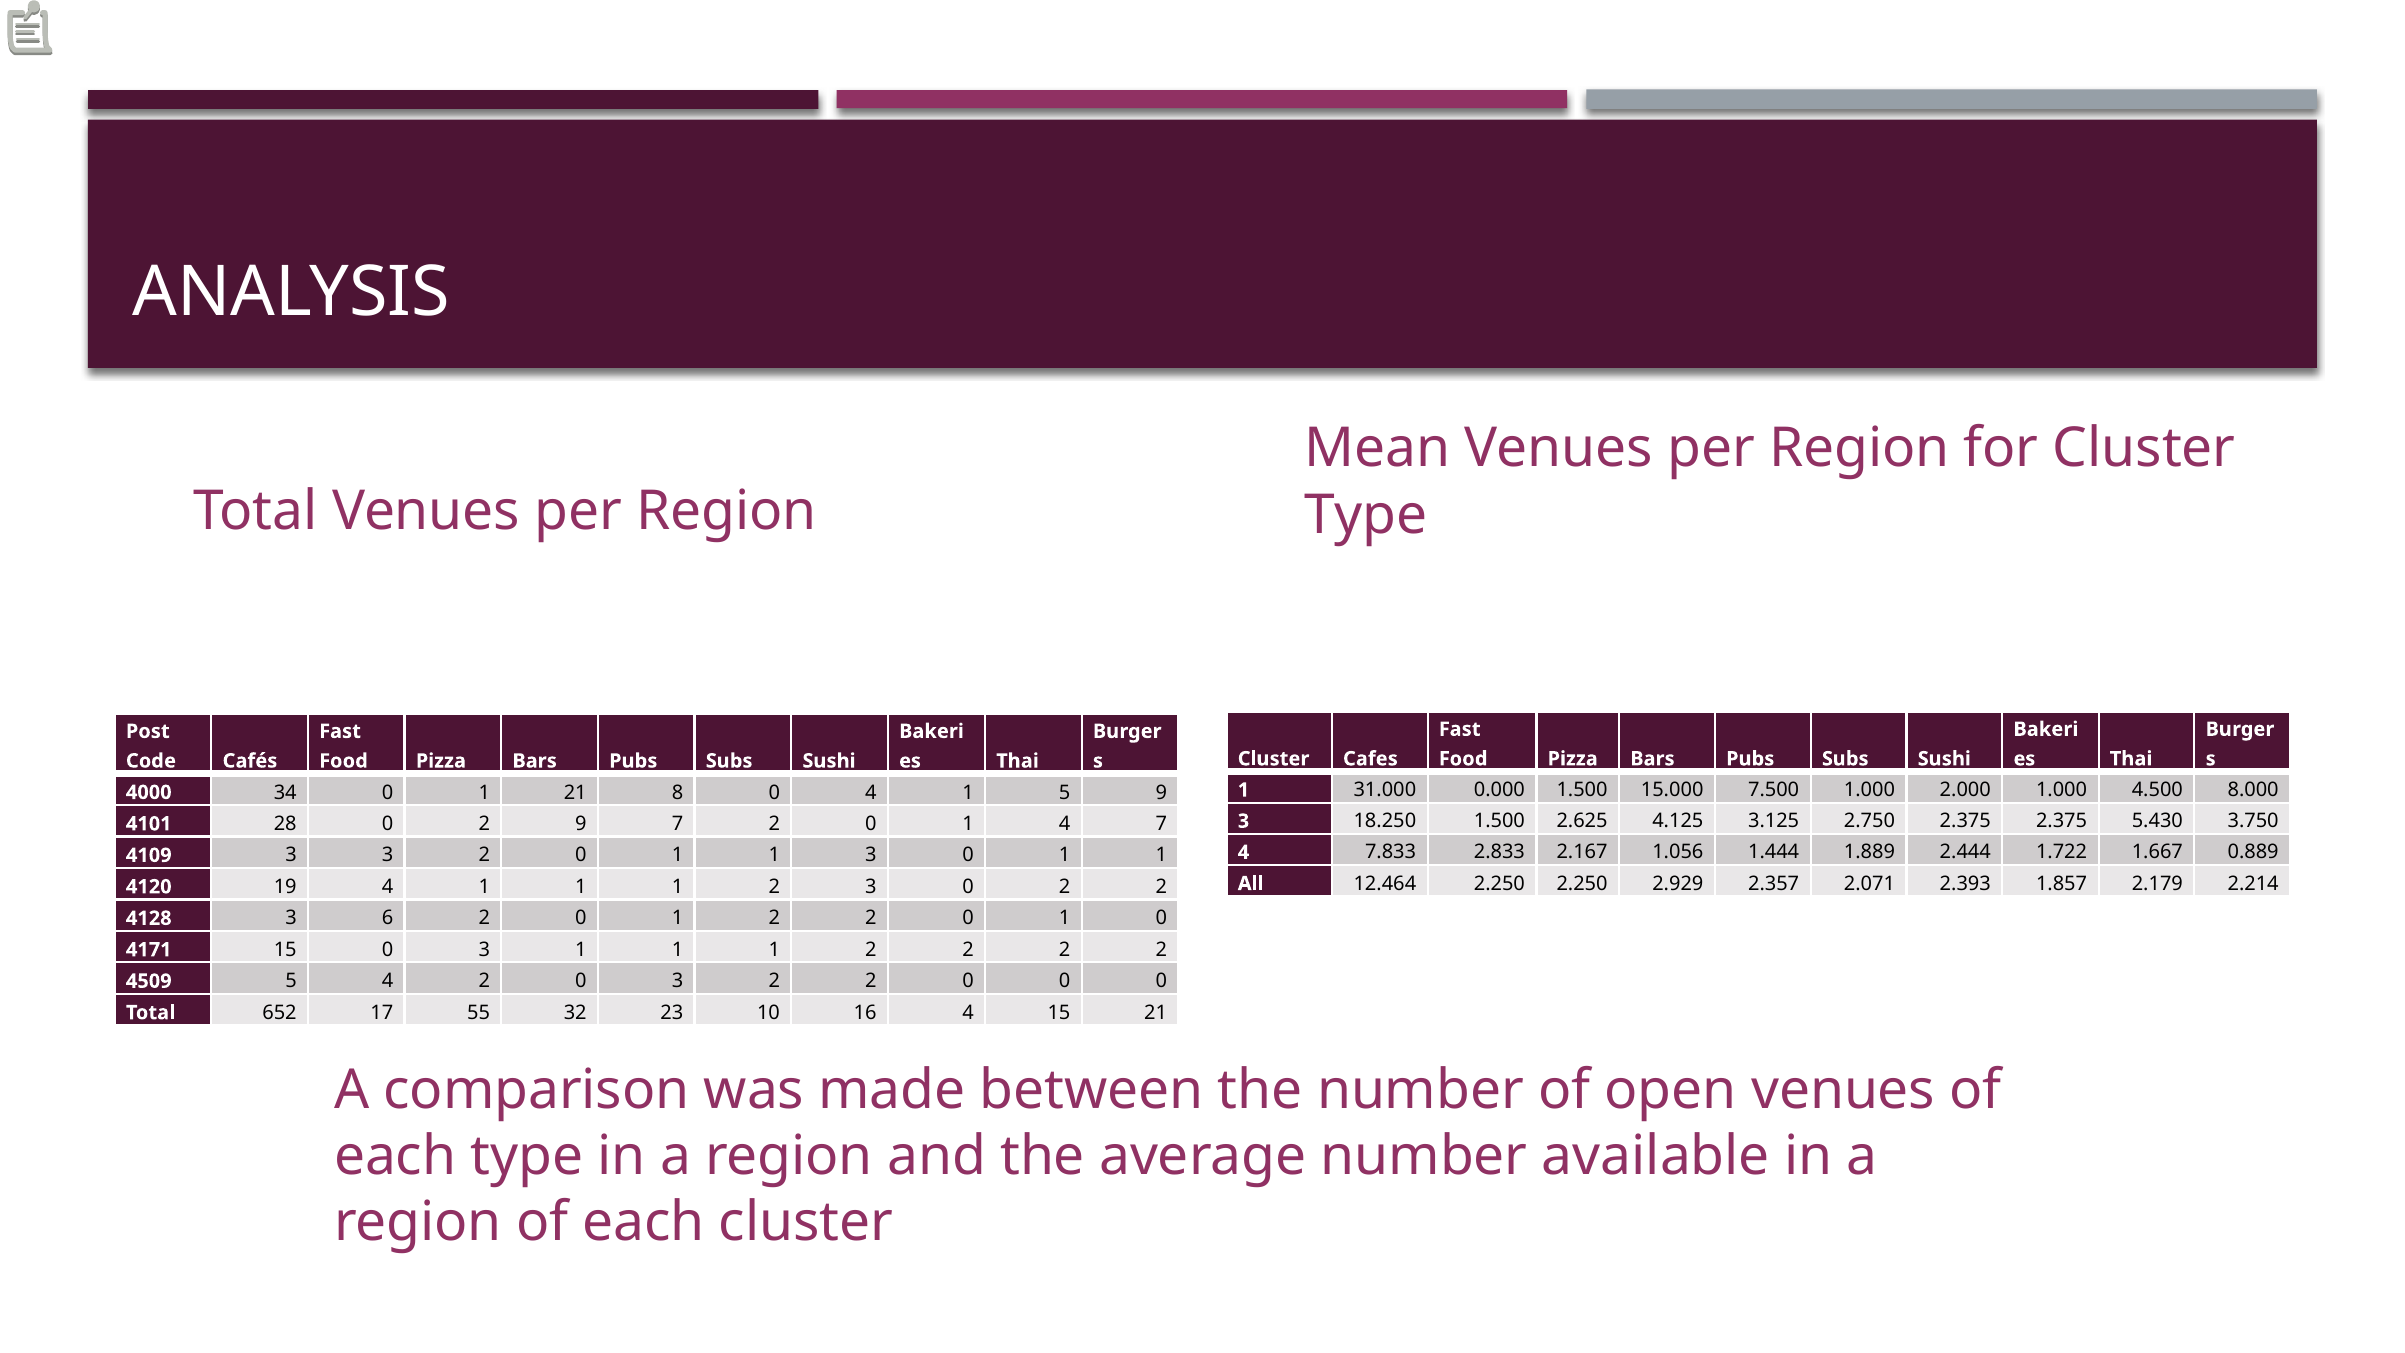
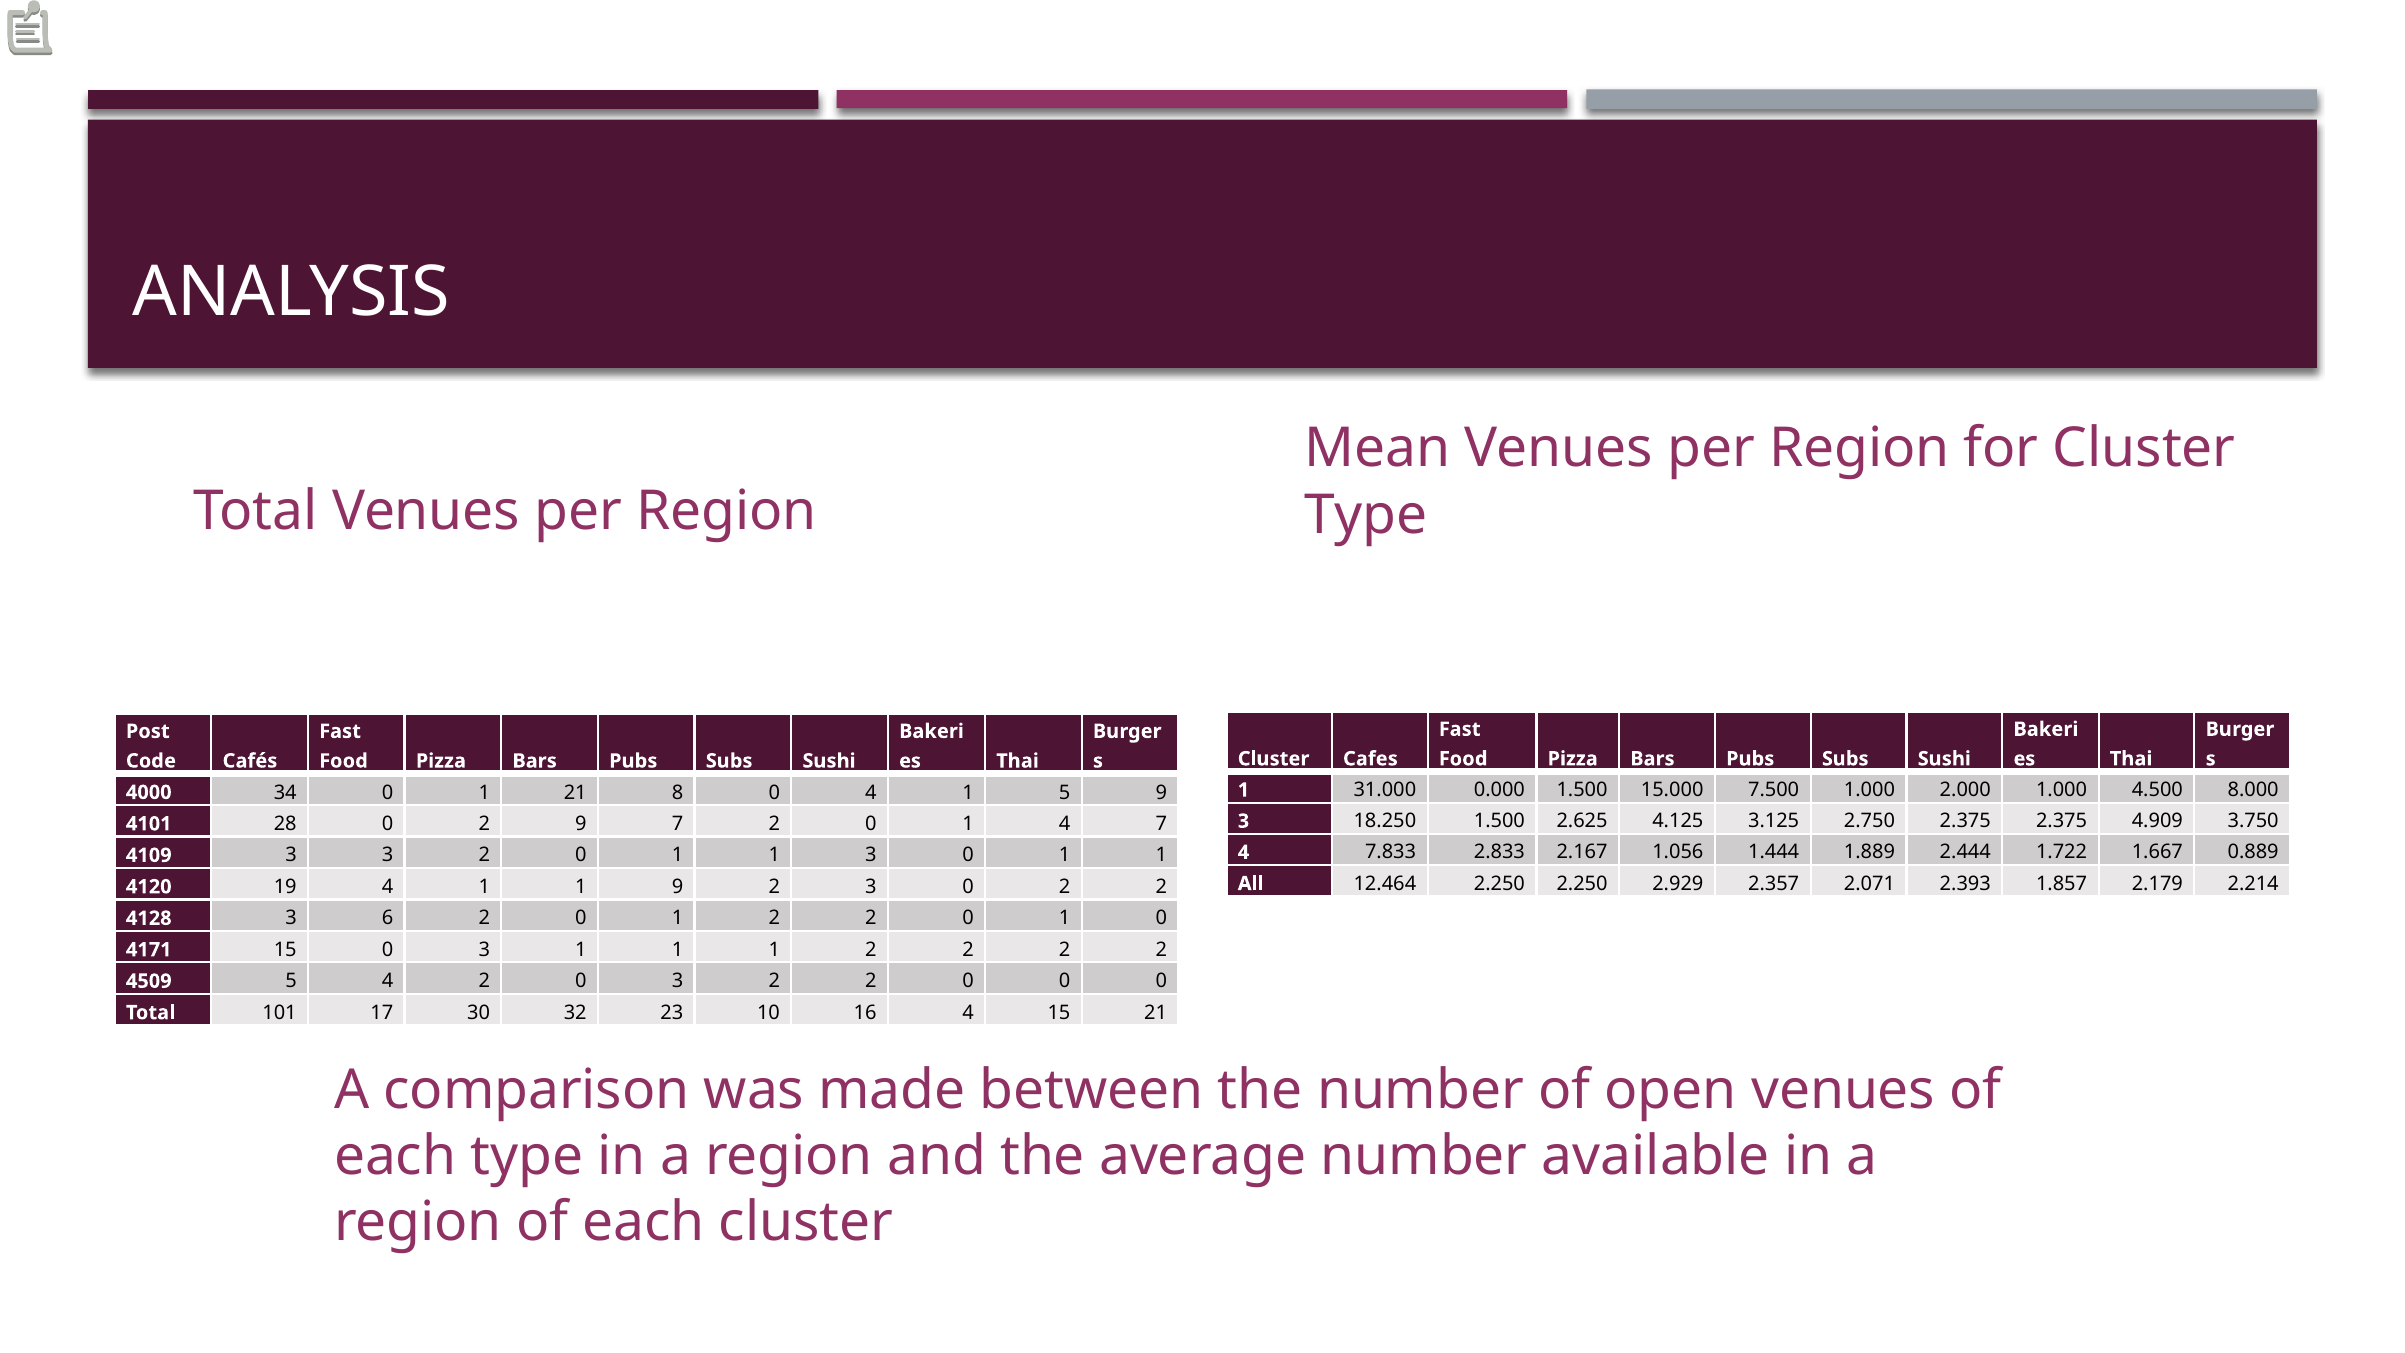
5.430: 5.430 -> 4.909 (2157, 821)
4 1 1 1: 1 -> 9 (678, 887)
652: 652 -> 101 (280, 1012)
55: 55 -> 30 (479, 1012)
